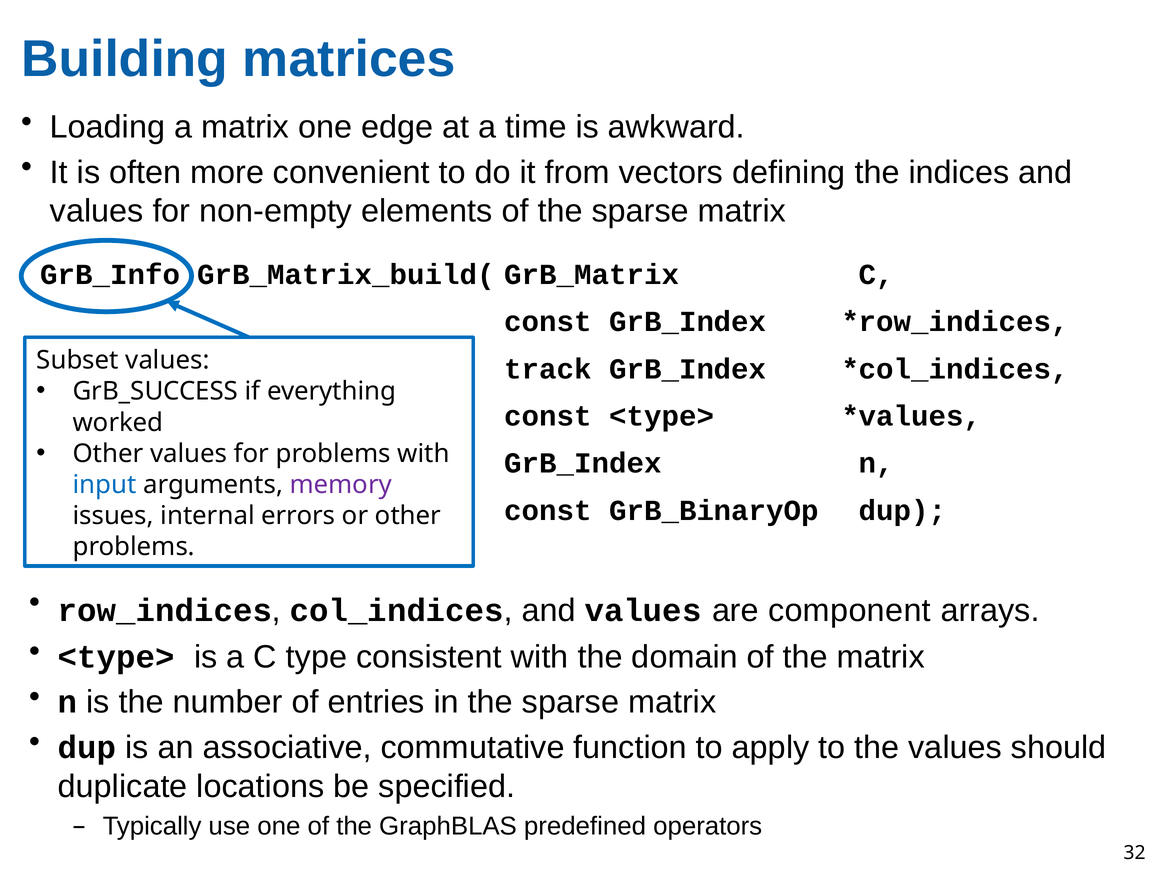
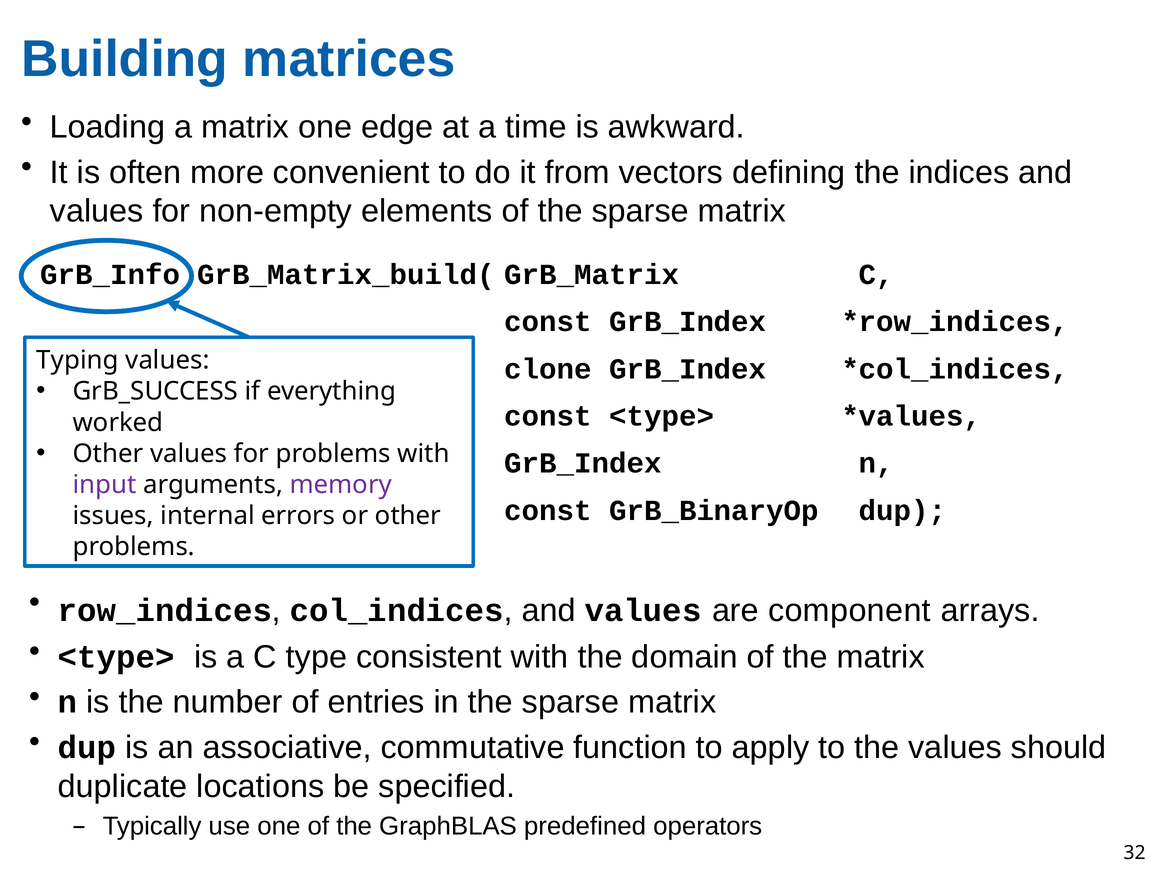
Subset: Subset -> Typing (78, 361)
track: track -> clone (548, 369)
input colour: blue -> purple (105, 485)
